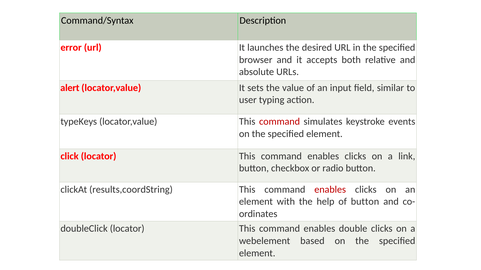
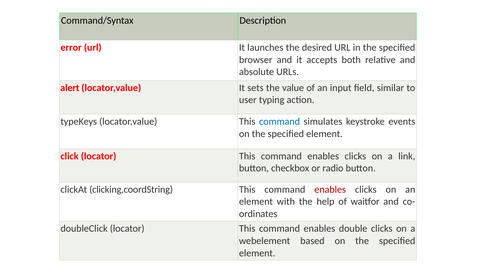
command colour: red -> blue (280, 122)
results,coordString: results,coordString -> clicking,coordString (131, 190)
of button: button -> waitfor (365, 202)
